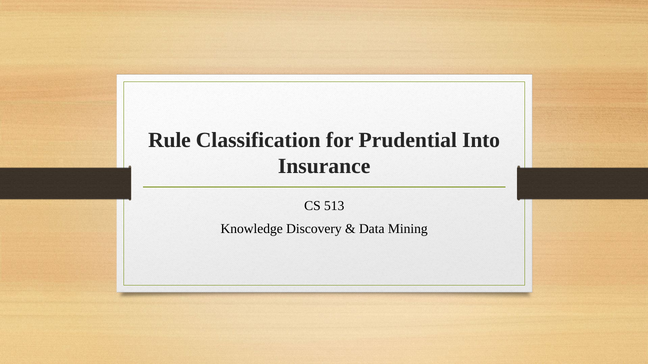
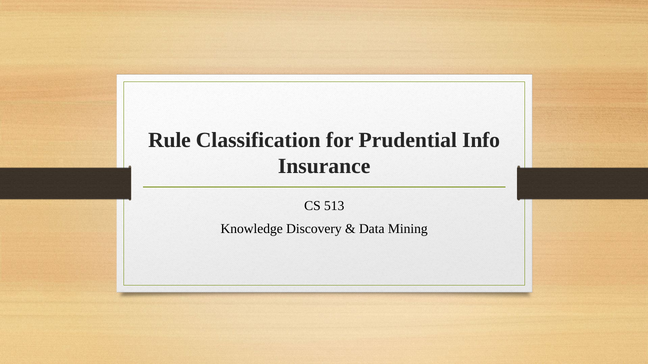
Into: Into -> Info (481, 140)
